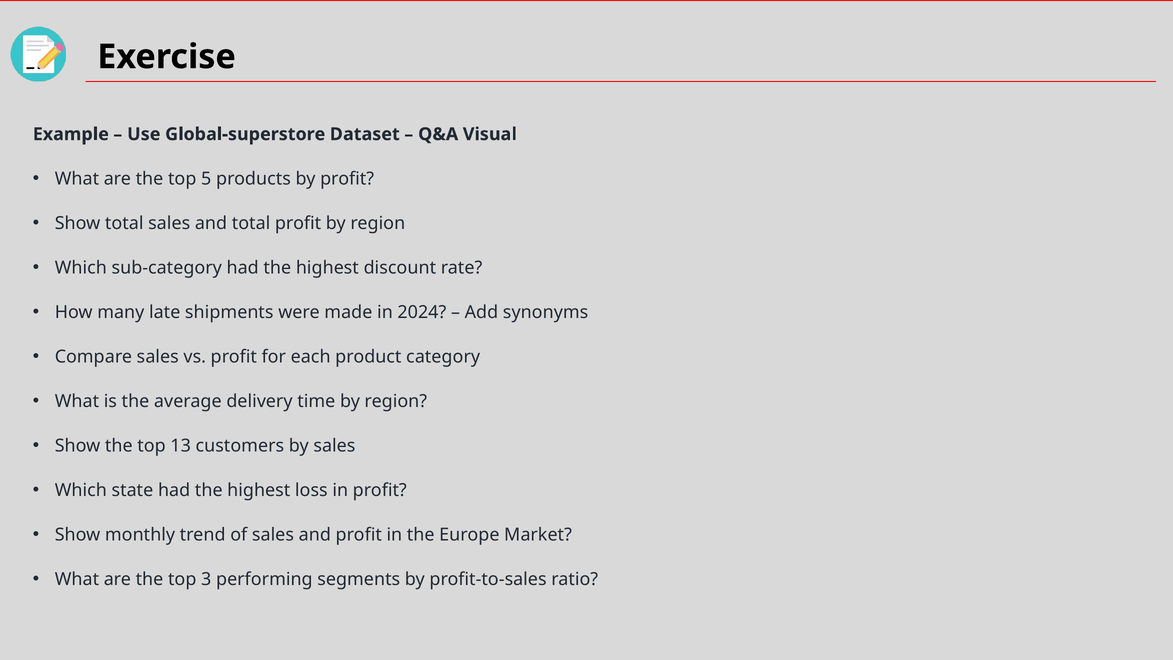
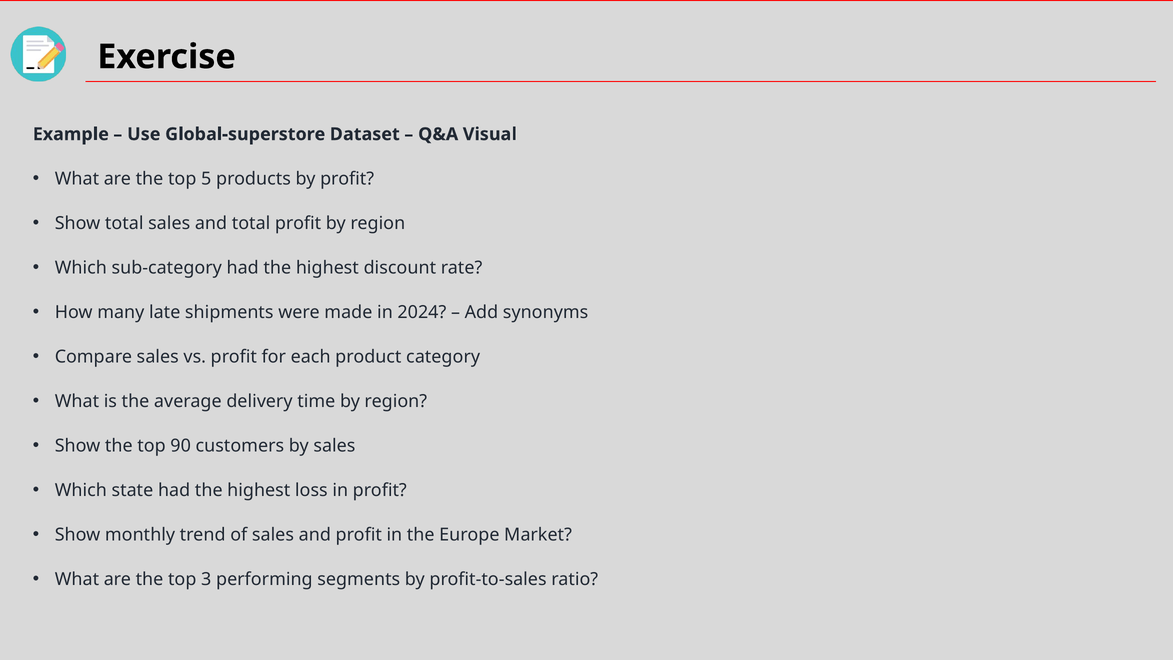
13: 13 -> 90 (181, 446)
